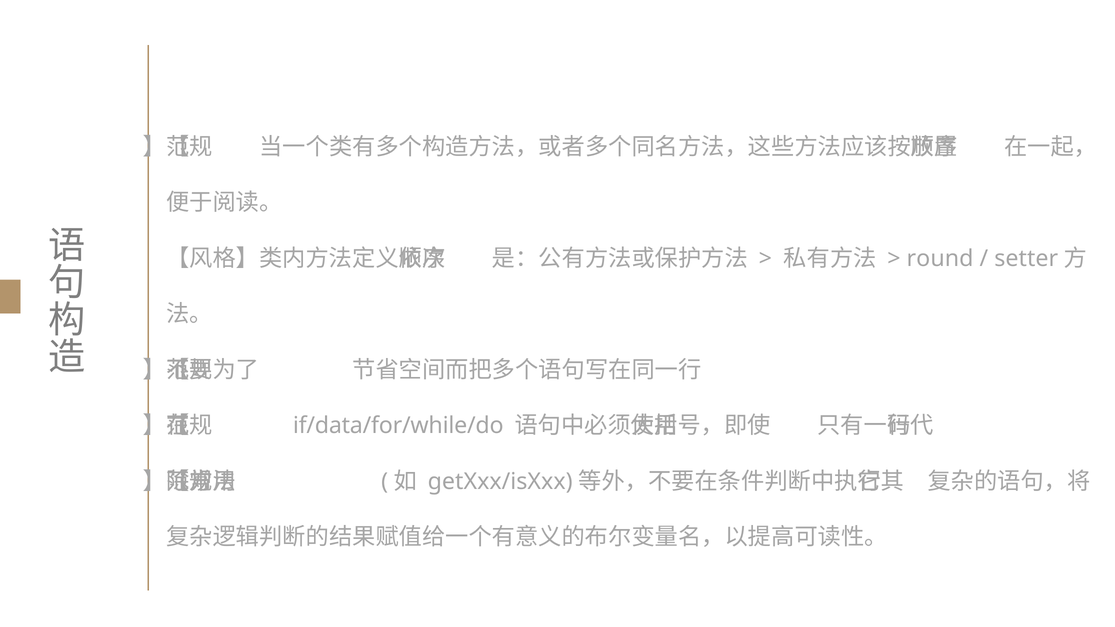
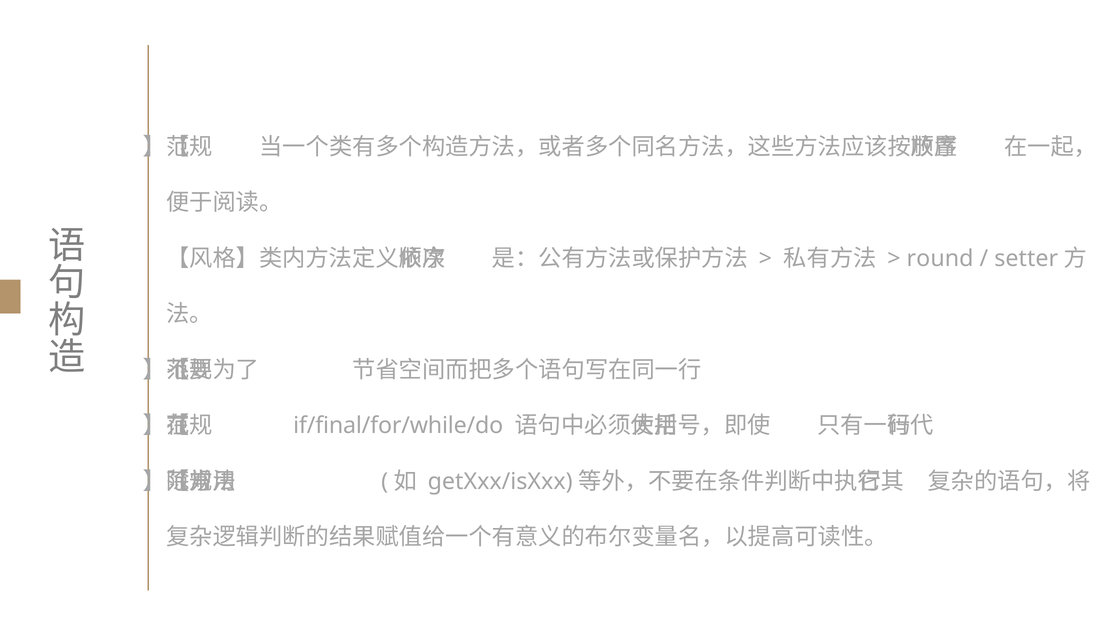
if/data/for/while/do: if/data/for/while/do -> if/final/for/while/do (398, 426)
